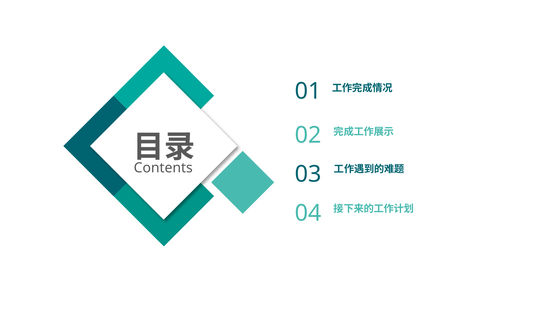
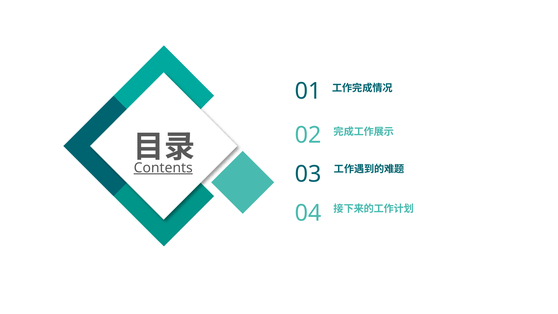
Contents underline: none -> present (163, 168)
